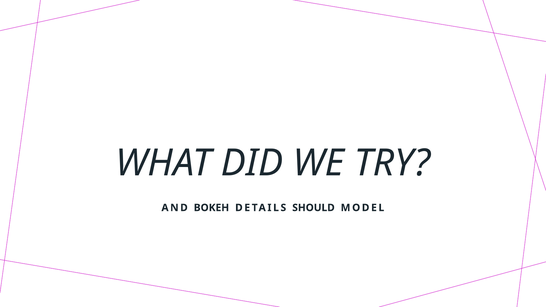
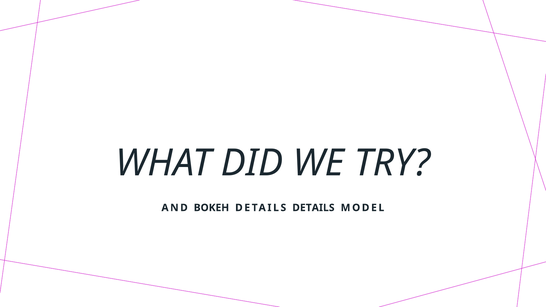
DETAILS SHOULD: SHOULD -> DETAILS (313, 208)
